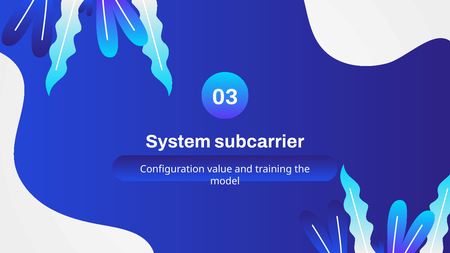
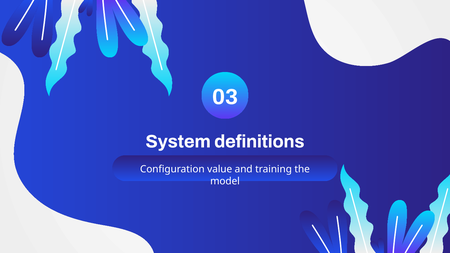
subcarrier: subcarrier -> definitions (259, 142)
